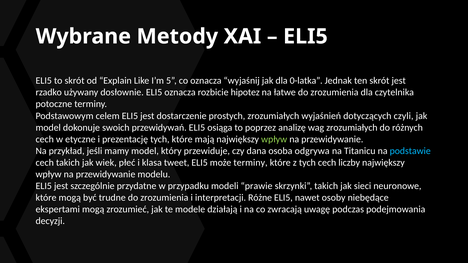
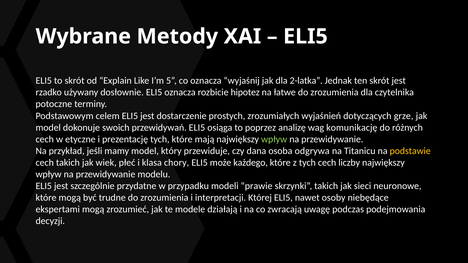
0-latka: 0-latka -> 2-latka (306, 81)
czyli: czyli -> grze (404, 116)
wag zrozumiałych: zrozumiałych -> komunikację (352, 128)
podstawie colour: light blue -> yellow (410, 151)
tweet: tweet -> chory (177, 163)
może terminy: terminy -> każdego (251, 163)
Różne: Różne -> Której (260, 198)
